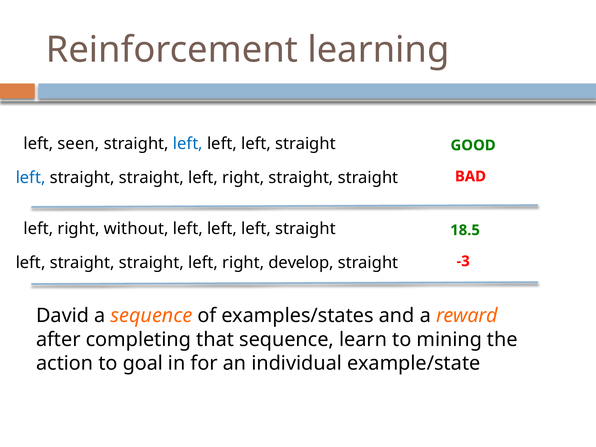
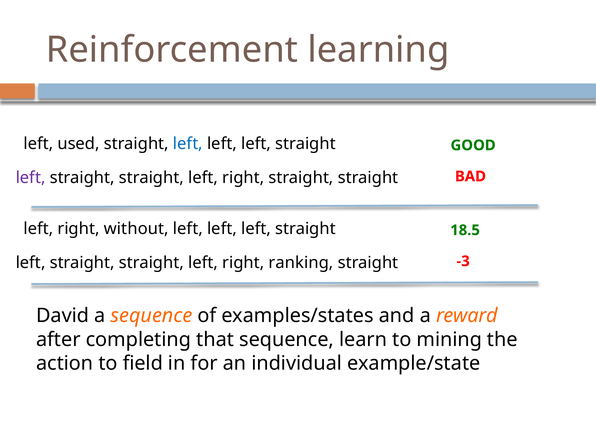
seen: seen -> used (79, 144)
left colour: blue -> purple (31, 178)
develop: develop -> ranking (301, 263)
goal: goal -> field (143, 363)
